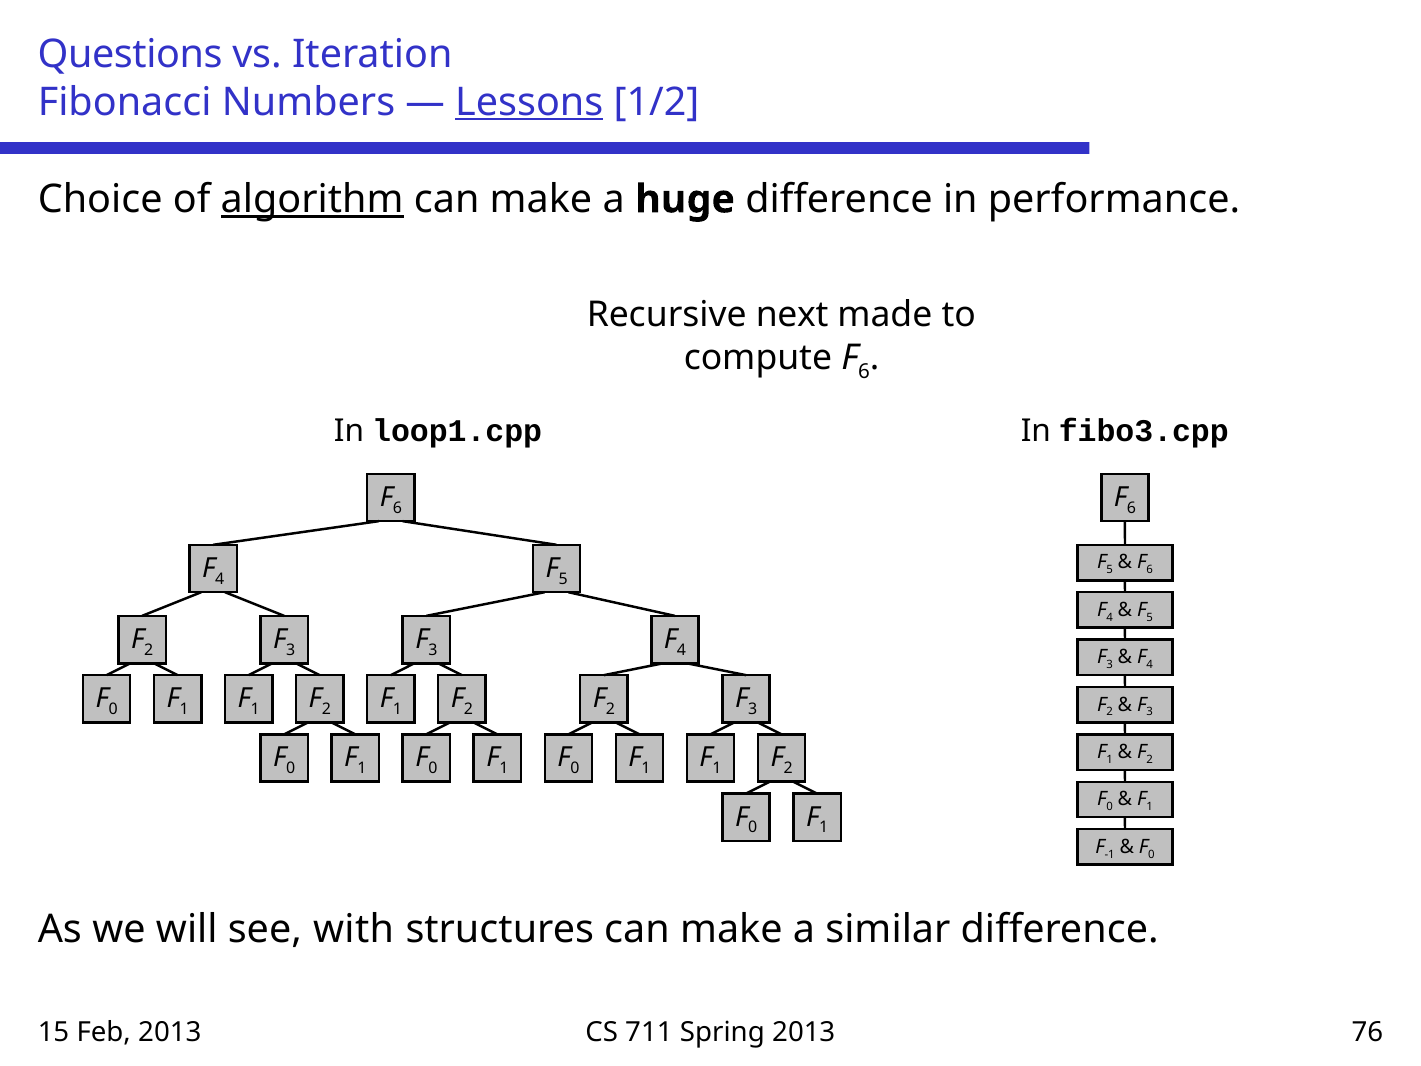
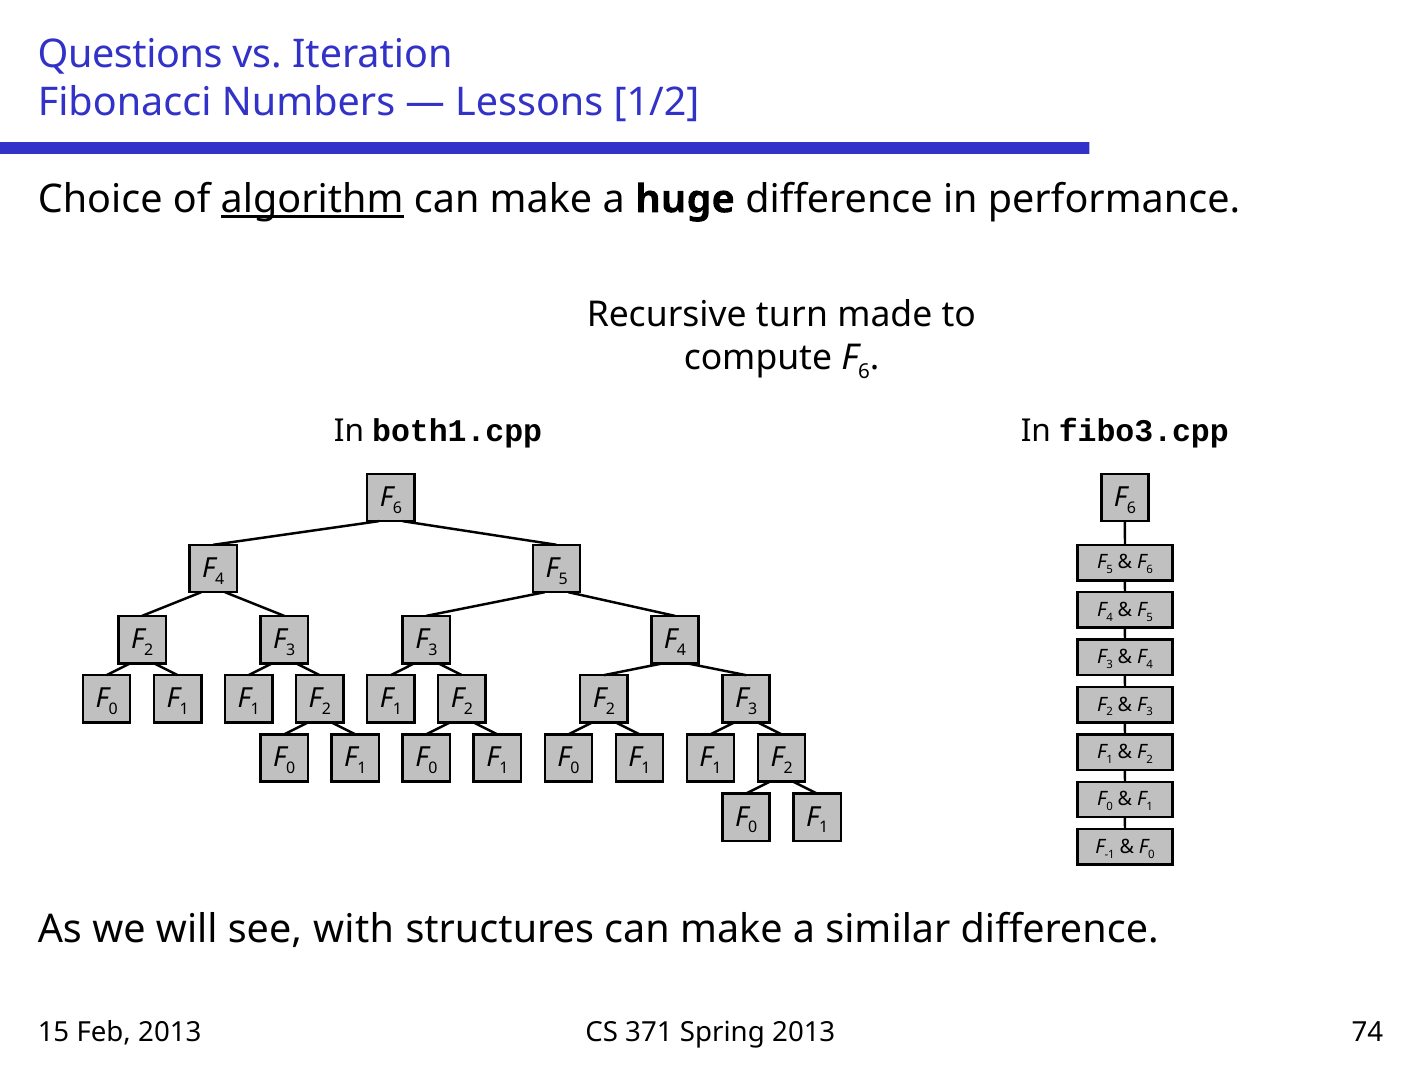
Lessons underline: present -> none (529, 102)
next: next -> turn (792, 315)
loop1.cpp: loop1.cpp -> both1.cpp (457, 431)
711: 711 -> 371 (649, 1032)
76: 76 -> 74 (1367, 1032)
